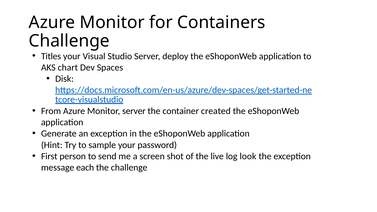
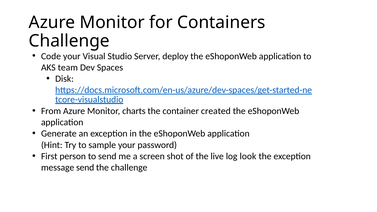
Titles: Titles -> Code (51, 56)
chart: chart -> team (68, 67)
Monitor server: server -> charts (134, 111)
message each: each -> send (85, 168)
